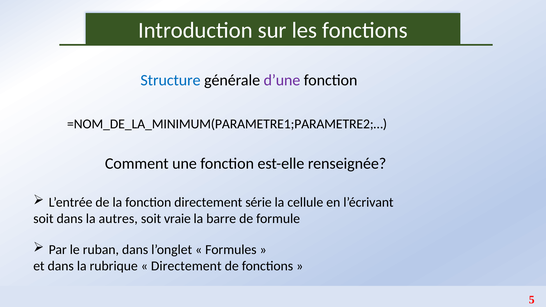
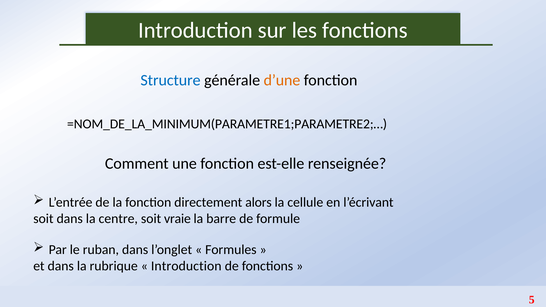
d’une colour: purple -> orange (282, 80)
série: série -> alors (259, 202)
autres: autres -> centre (118, 219)
Directement: Directement -> Introduction (186, 266)
